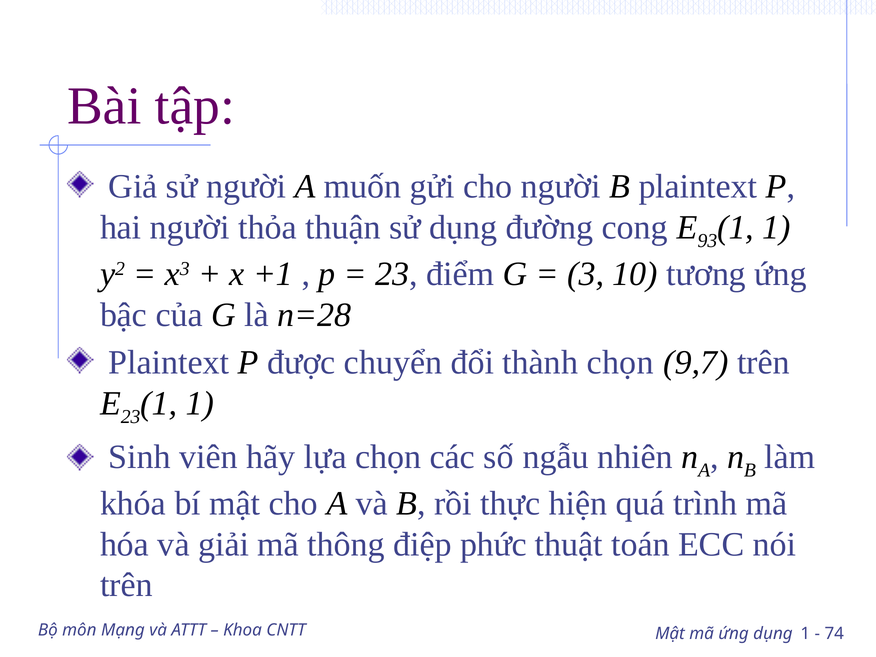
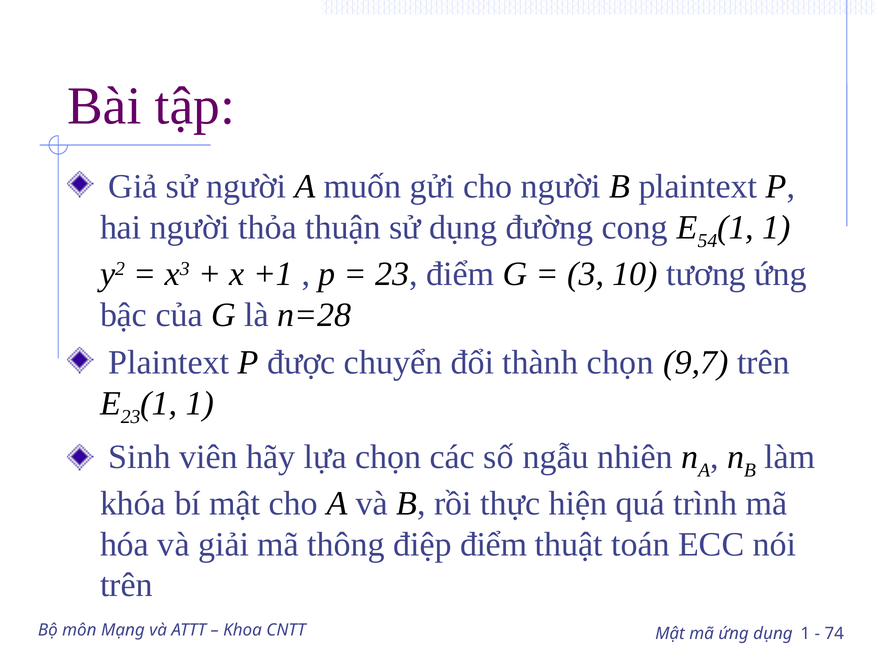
93: 93 -> 54 (707, 241)
điệp phức: phức -> điểm (494, 544)
